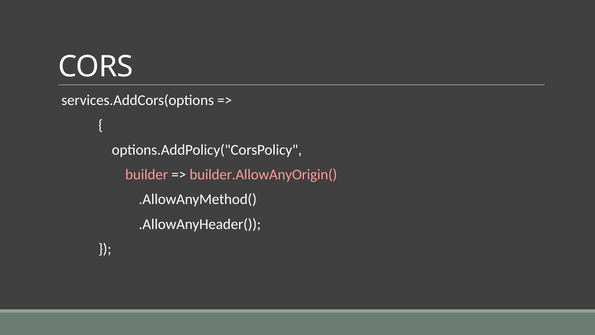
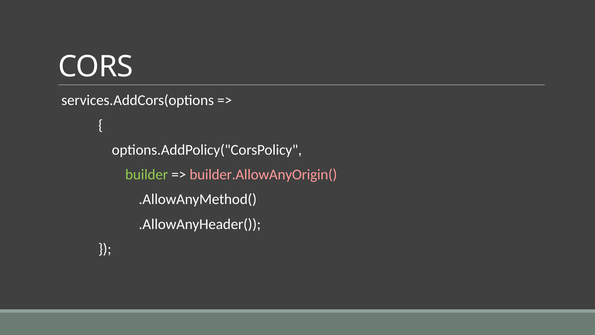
builder colour: pink -> light green (147, 174)
